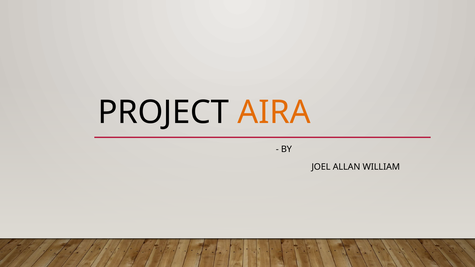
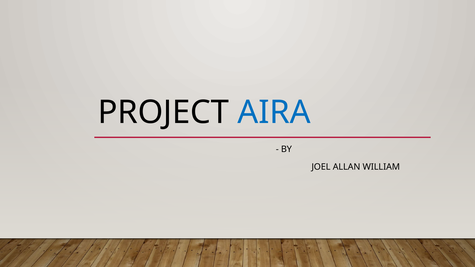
AIRA colour: orange -> blue (274, 112)
